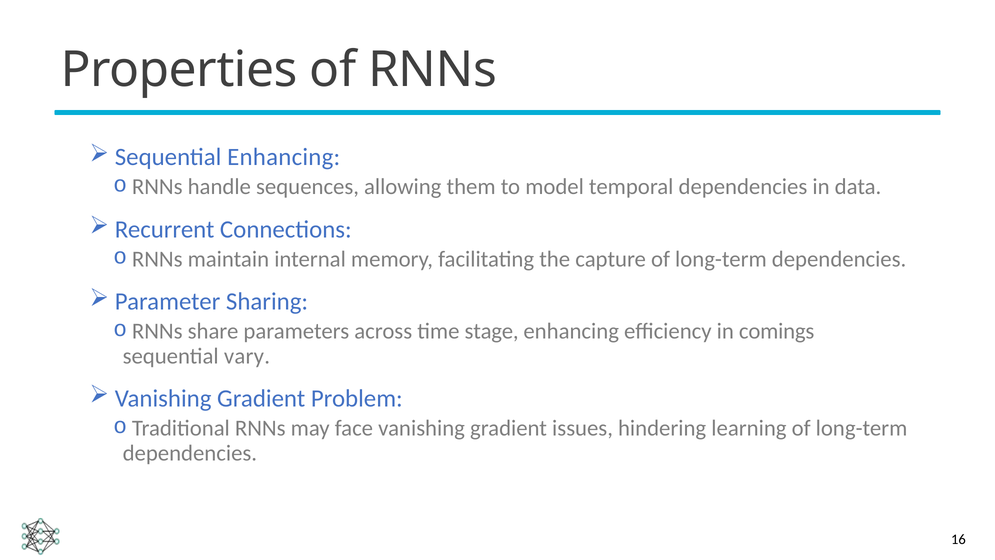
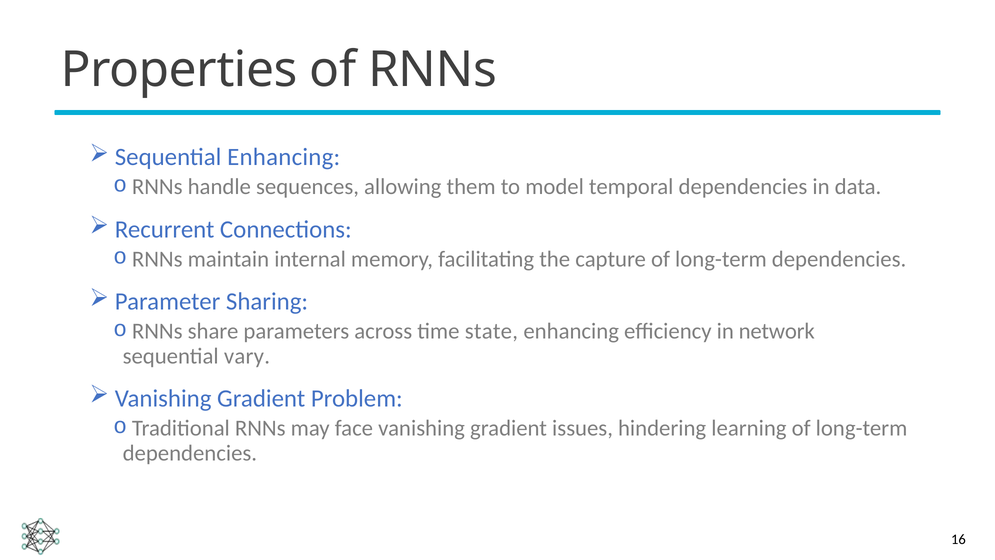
stage: stage -> state (491, 331)
comings: comings -> network (777, 331)
